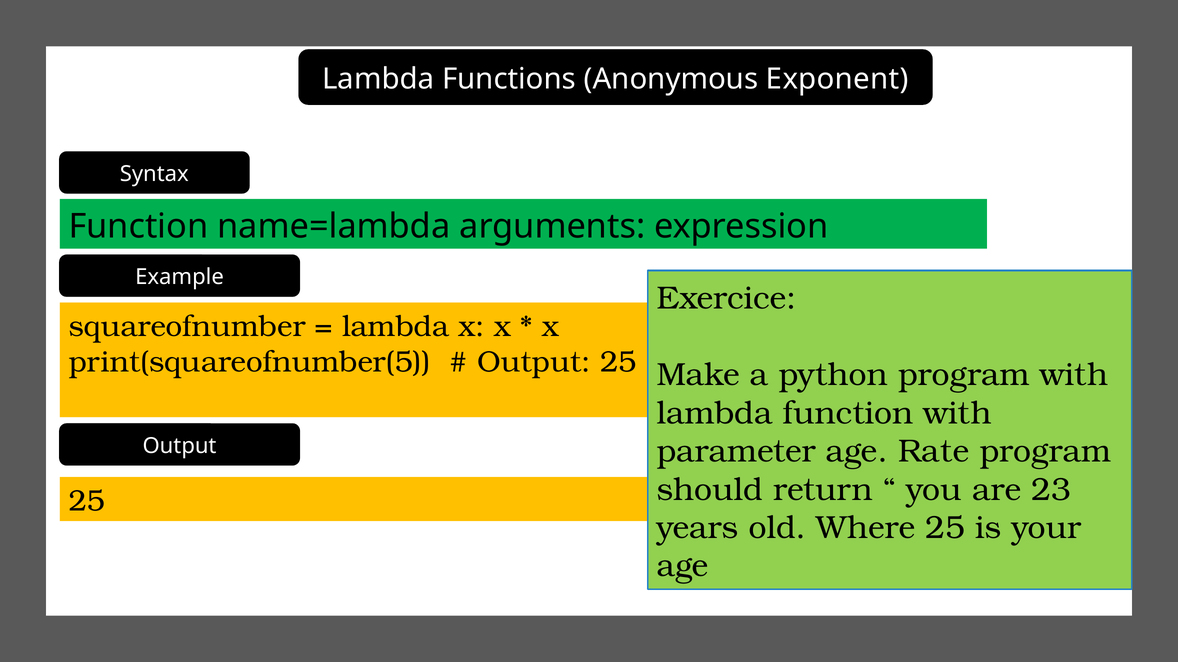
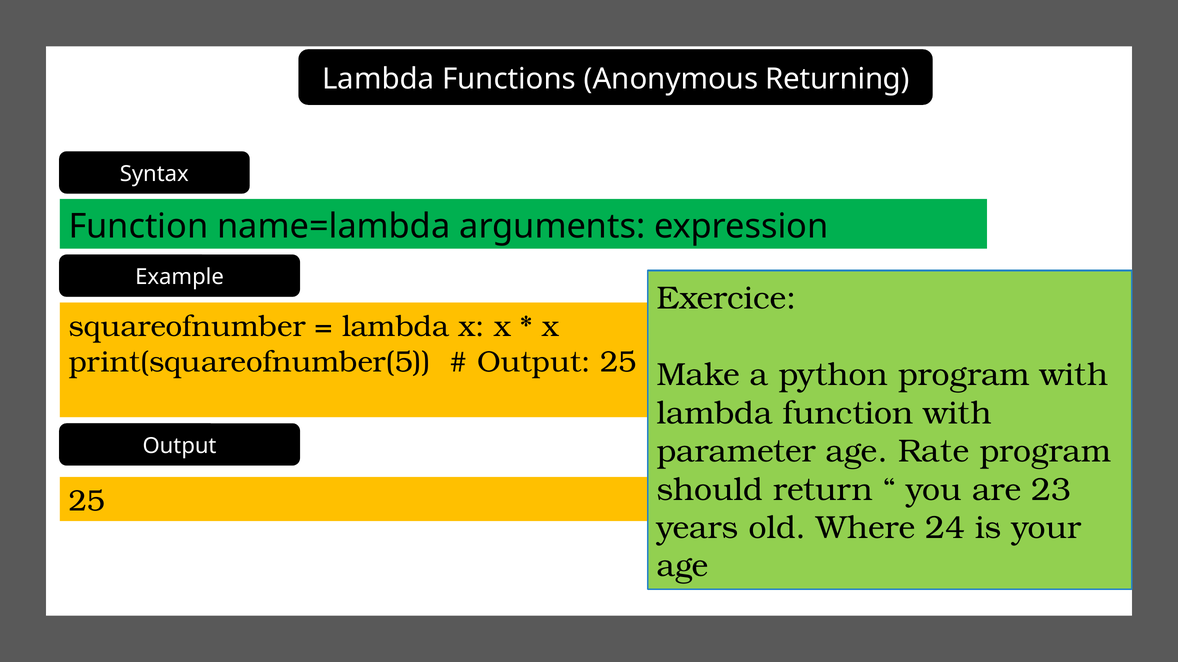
Exponent: Exponent -> Returning (837, 79)
Where 25: 25 -> 24 (945, 528)
